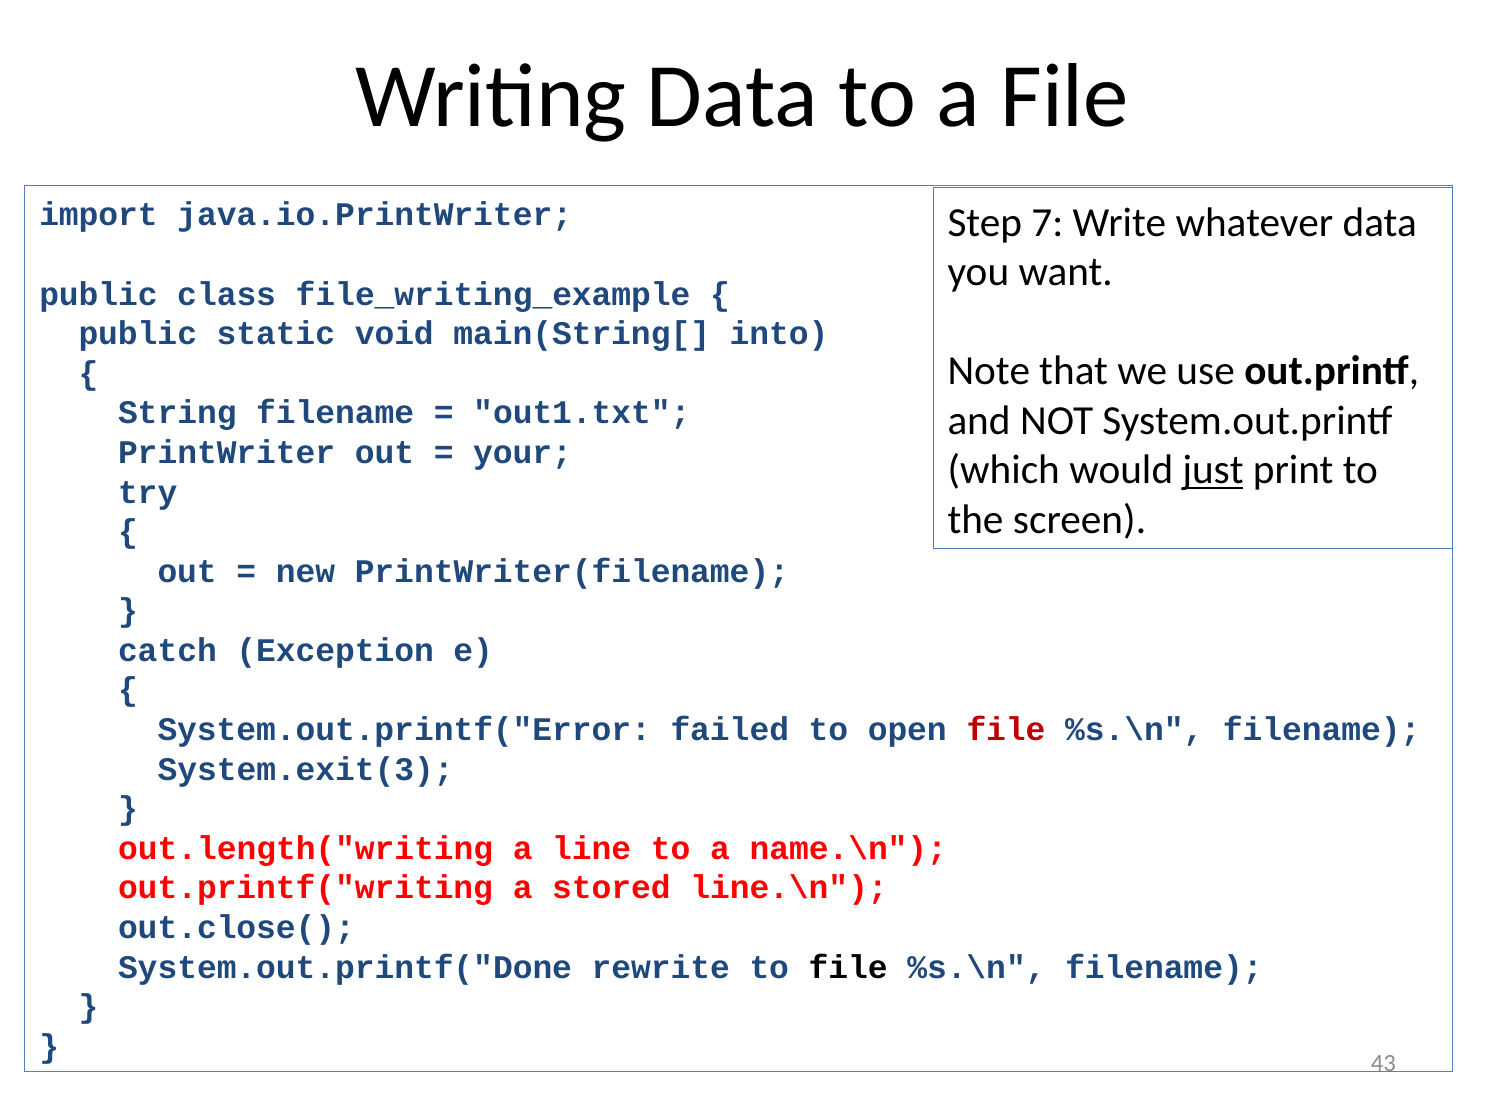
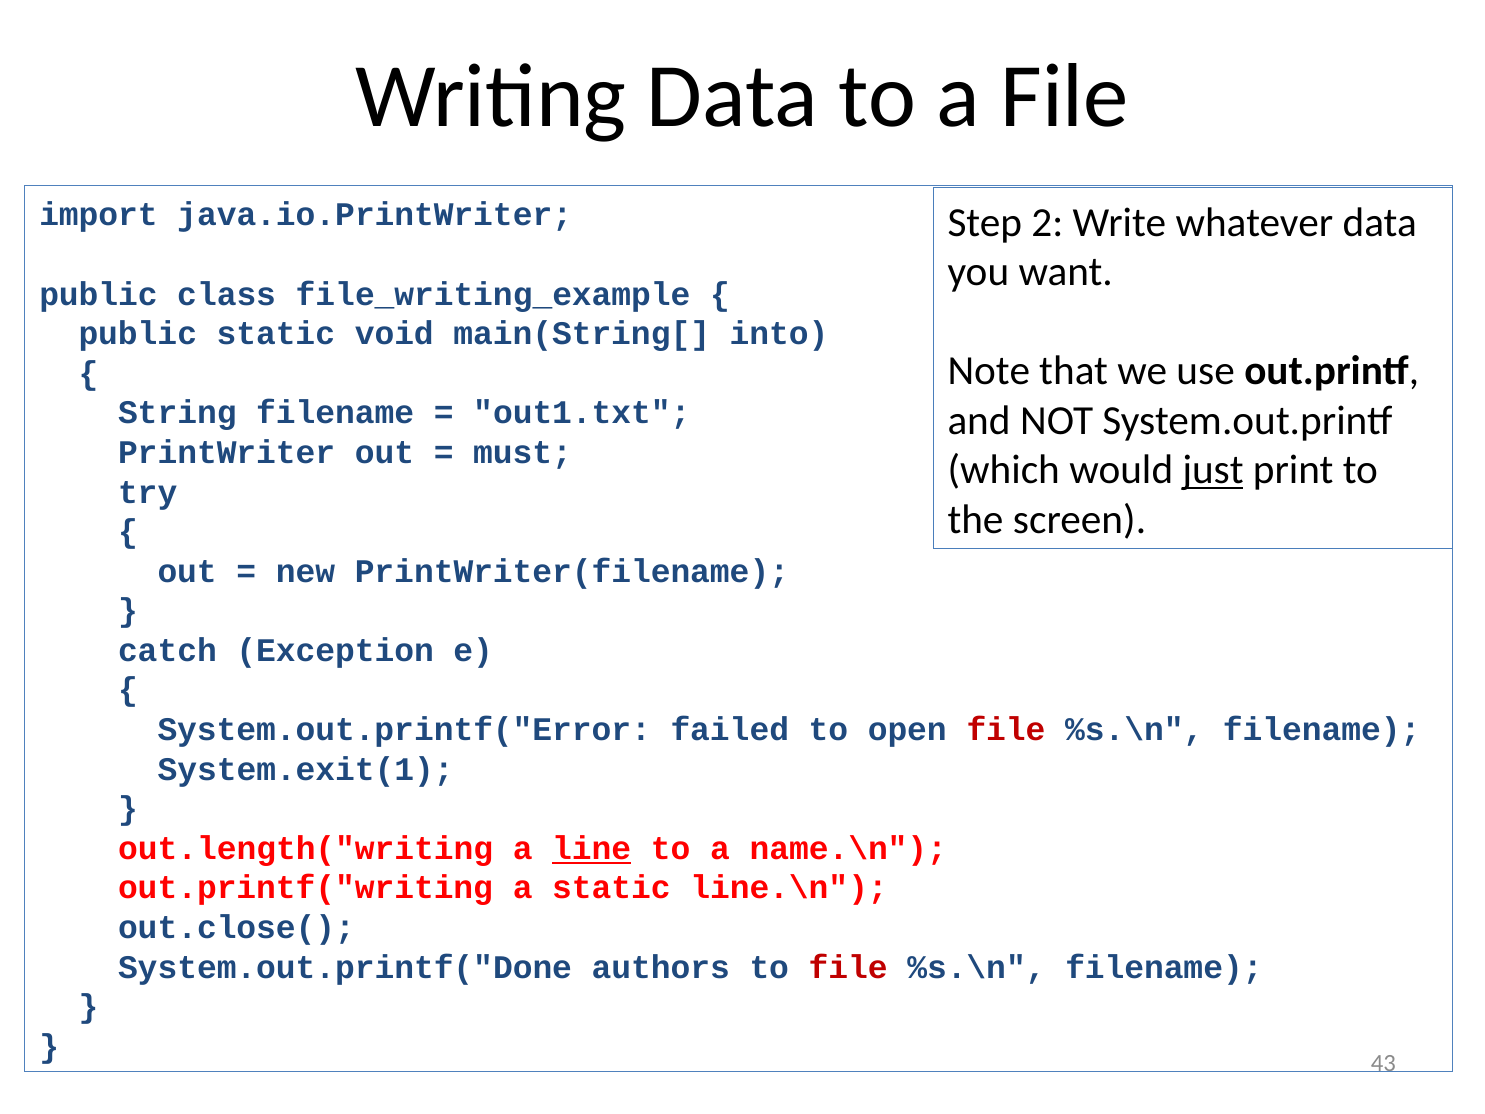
7: 7 -> 2 (1047, 222)
your: your -> must (523, 452)
System.exit(3: System.exit(3 -> System.exit(1 (306, 769)
line underline: none -> present (592, 848)
a stored: stored -> static (611, 888)
rewrite: rewrite -> authors (661, 967)
file colour: black -> red (848, 967)
